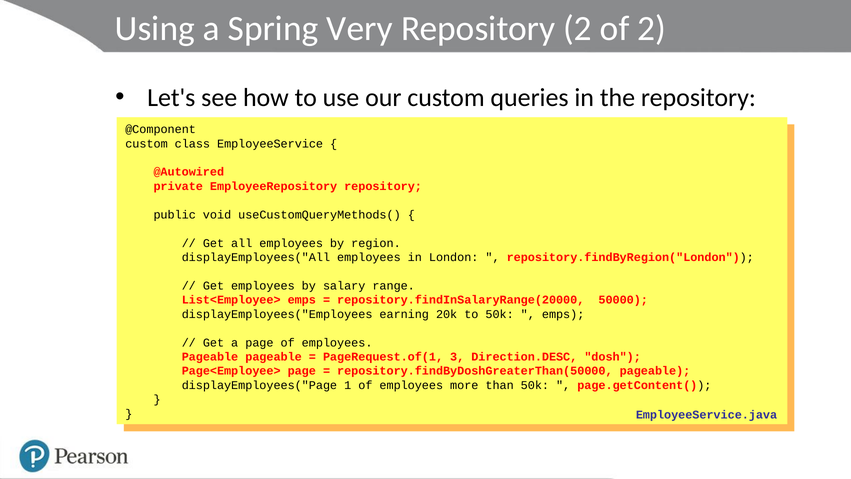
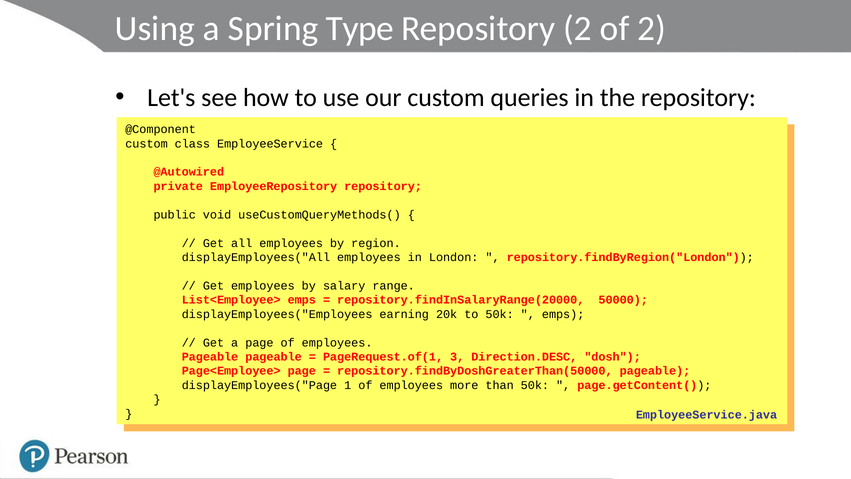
Very: Very -> Type (360, 28)
